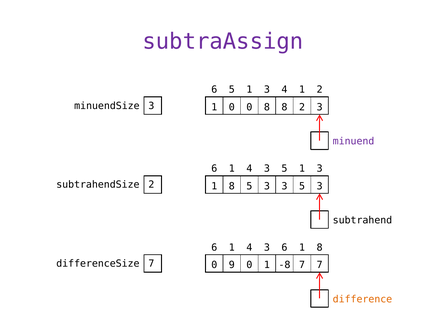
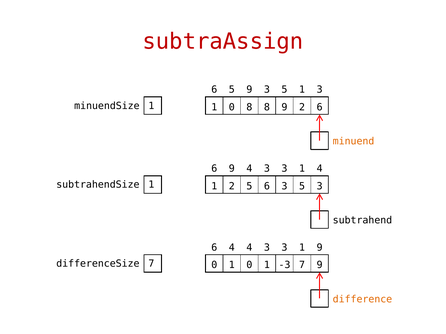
subtraAssign colour: purple -> red (223, 41)
6 5 1: 1 -> 9 (249, 90)
4: 4 -> 5 (284, 90)
1 2: 2 -> 3 (320, 90)
minuendSize 3: 3 -> 1 (151, 106)
0 0: 0 -> 8 (249, 107)
8 8: 8 -> 9 (284, 107)
2 3: 3 -> 6 (320, 107)
minuend colour: purple -> orange (354, 142)
1: 1 -> 9 (232, 169)
5: 5 -> 3 (284, 169)
3: 3 -> 4 (320, 169)
subtrahendSize 2: 2 -> 1 (151, 185)
8: 8 -> 2 (232, 186)
3: 3 -> 6 (267, 186)
1: 1 -> 4 (232, 248)
6: 6 -> 3 (284, 248)
8: 8 -> 9 (320, 248)
9: 9 -> 1 (232, 265)
-8: -8 -> -3 (284, 265)
7 7: 7 -> 9 (320, 265)
